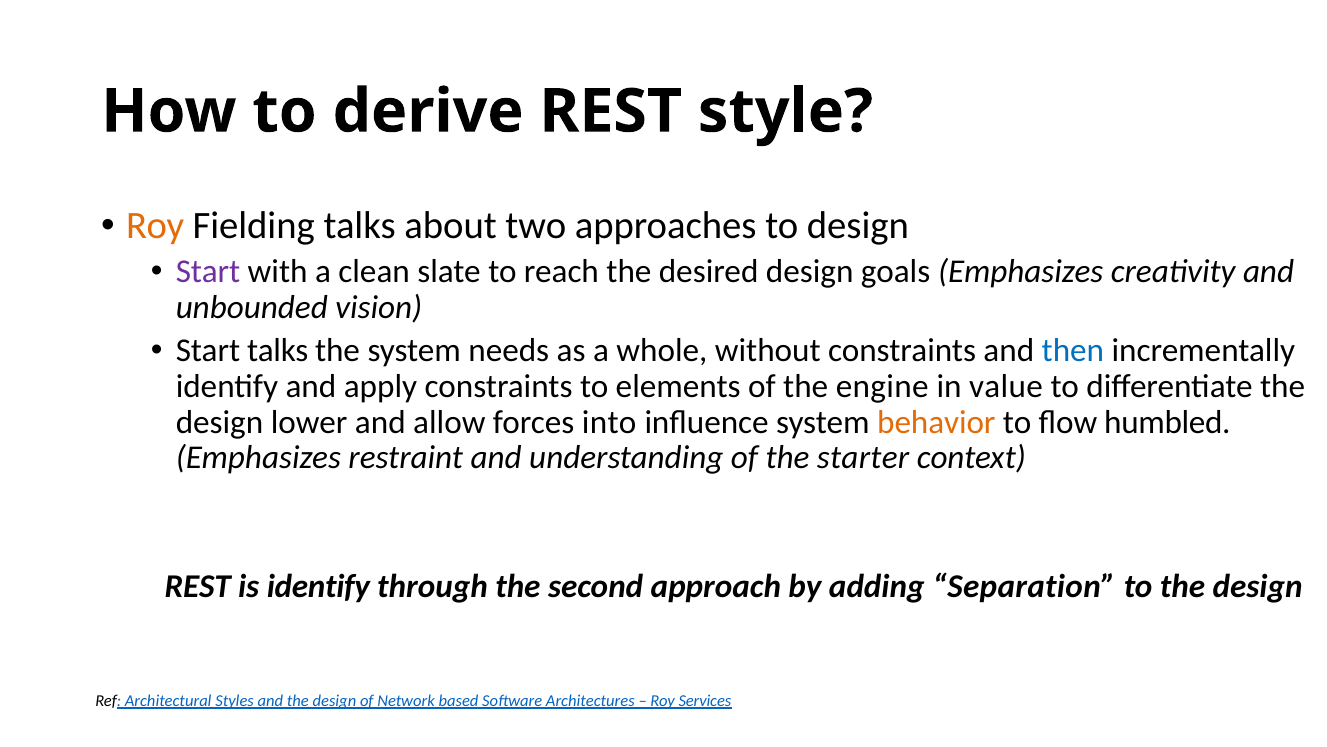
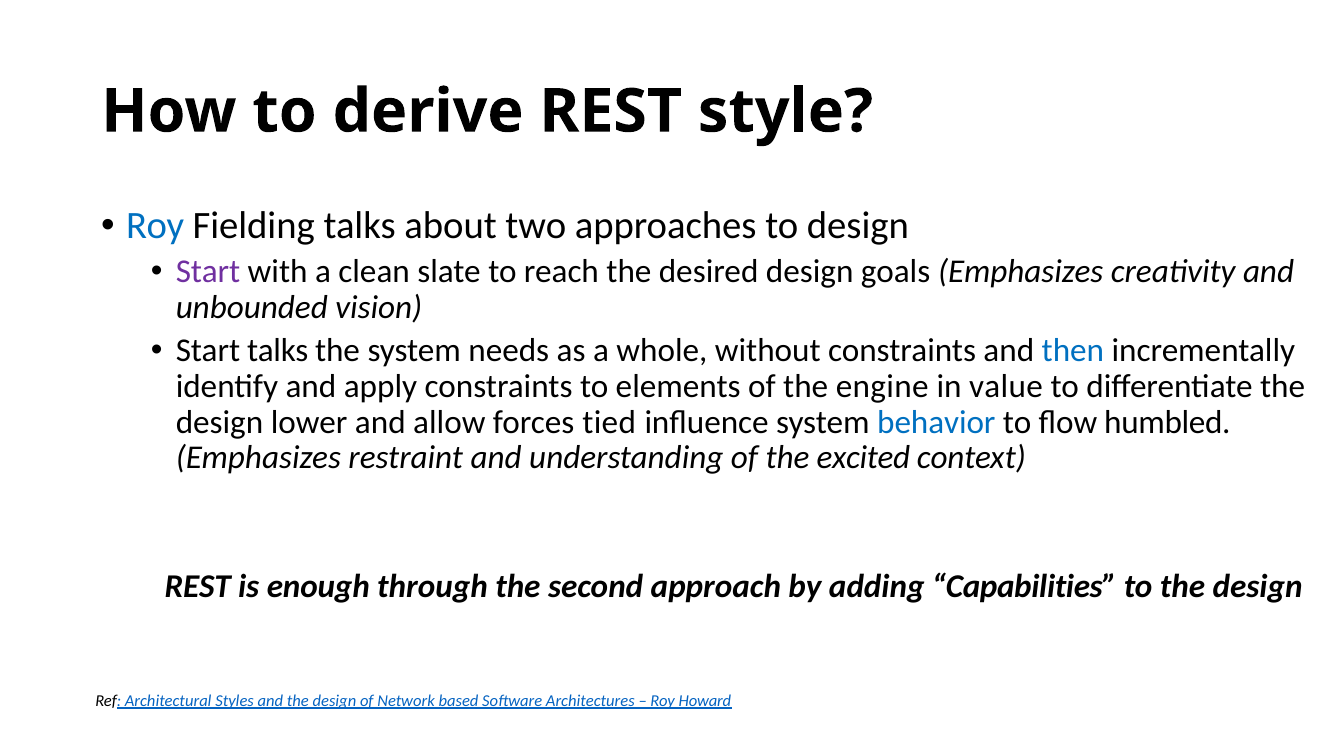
Roy colour: orange -> blue (155, 226)
into: into -> tied (609, 422)
behavior colour: orange -> blue (936, 422)
starter: starter -> excited (863, 458)
is identify: identify -> enough (318, 586)
Separation: Separation -> Capabilities (1024, 586)
Services: Services -> Howard (705, 700)
